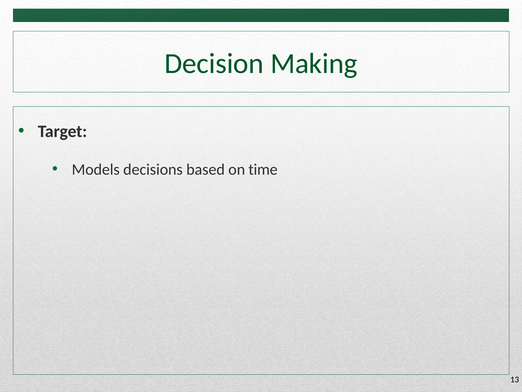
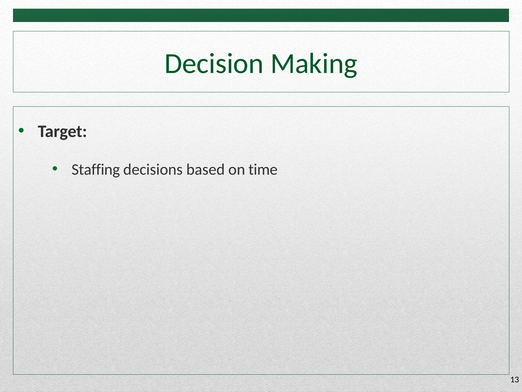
Models: Models -> Staffing (96, 169)
